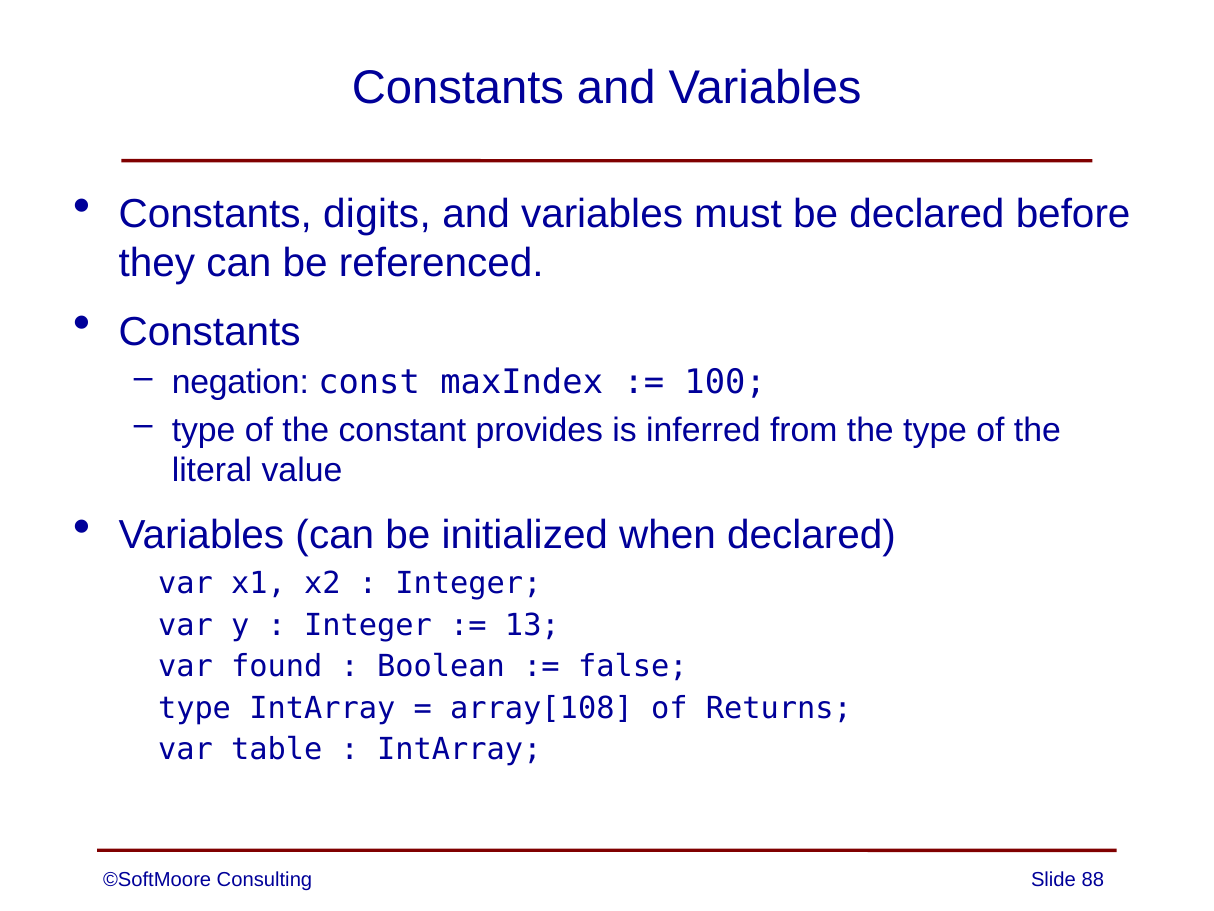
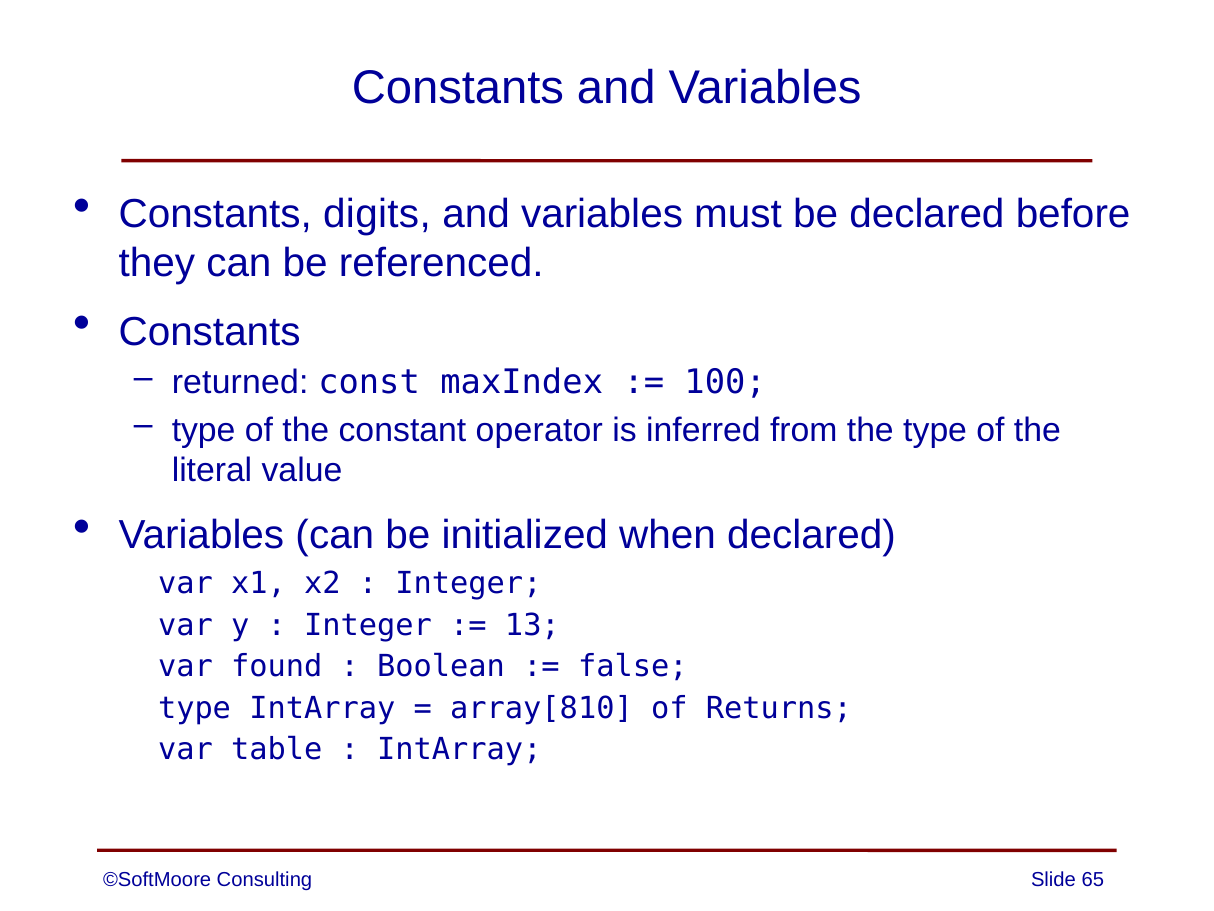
negation: negation -> returned (240, 382)
provides: provides -> operator (539, 430)
array[108: array[108 -> array[810 (541, 708)
88: 88 -> 65 (1093, 880)
